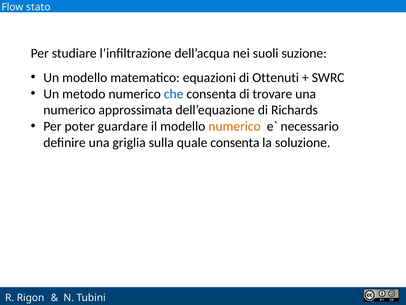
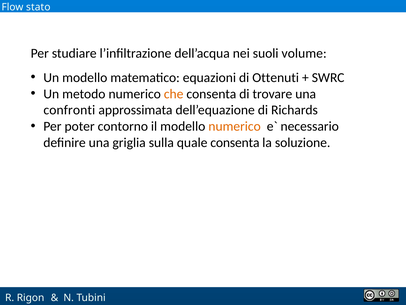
suzione: suzione -> volume (304, 53)
che colour: blue -> orange (174, 94)
numerico: numerico -> confronti (69, 110)
guardare: guardare -> contorno (123, 126)
